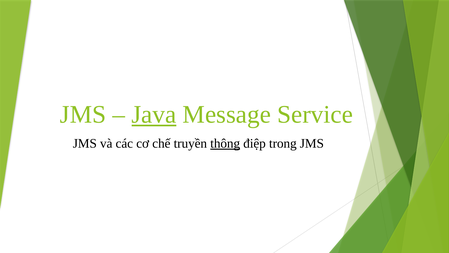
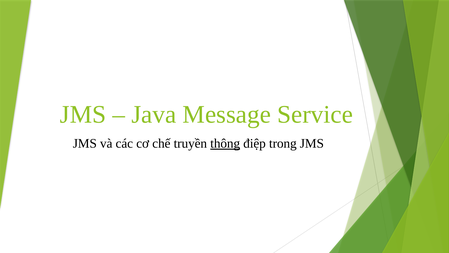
Java underline: present -> none (154, 114)
